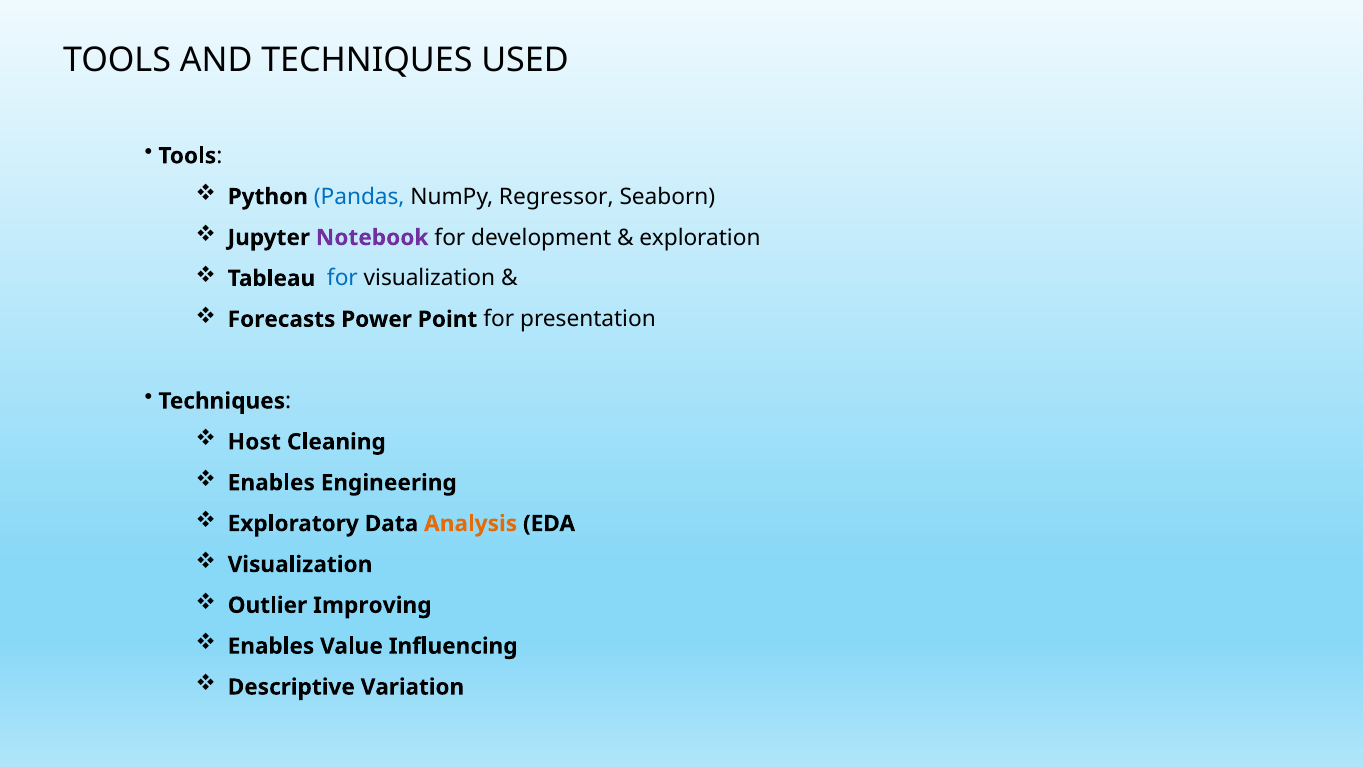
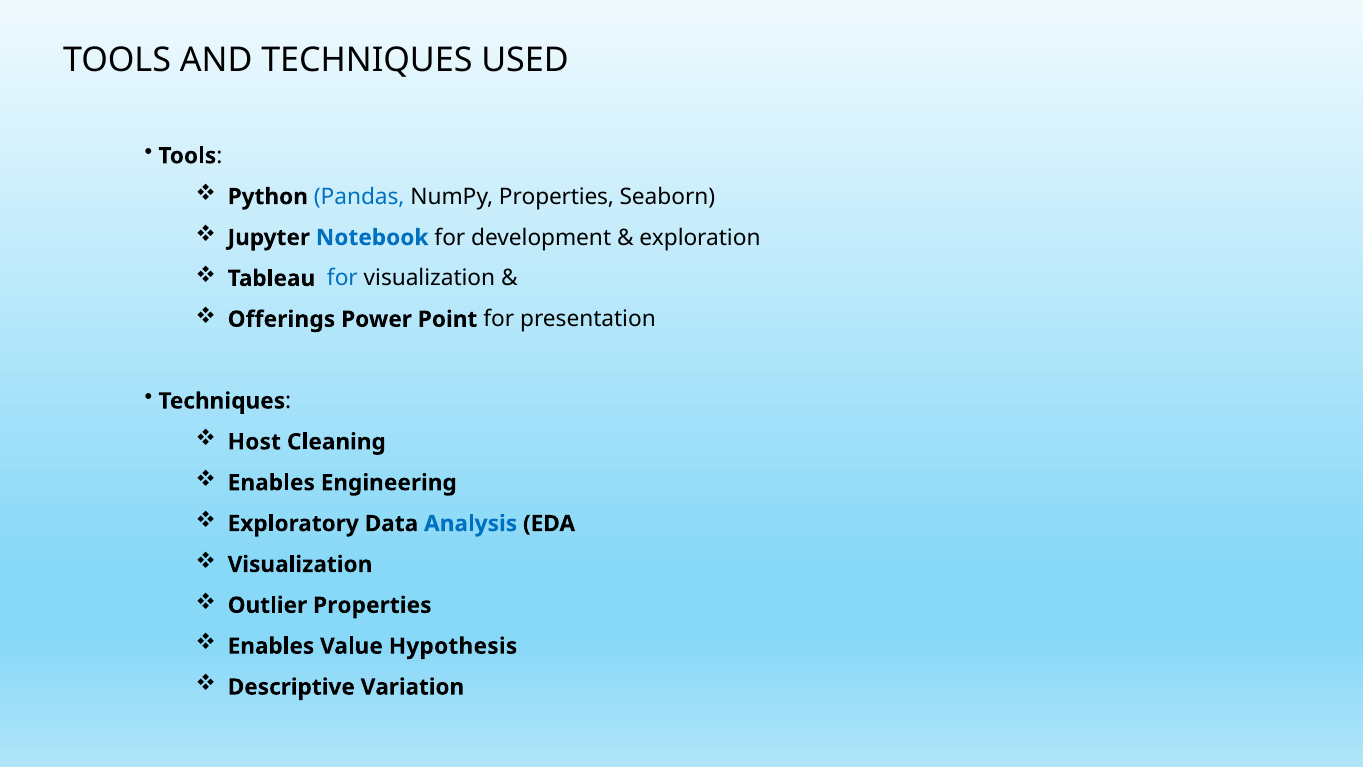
NumPy Regressor: Regressor -> Properties (556, 197)
Notebook colour: purple -> blue (372, 237)
Forecasts: Forecasts -> Offerings (281, 319)
Analysis colour: orange -> blue (471, 523)
Outlier Improving: Improving -> Properties (372, 605)
Influencing: Influencing -> Hypothesis (453, 646)
